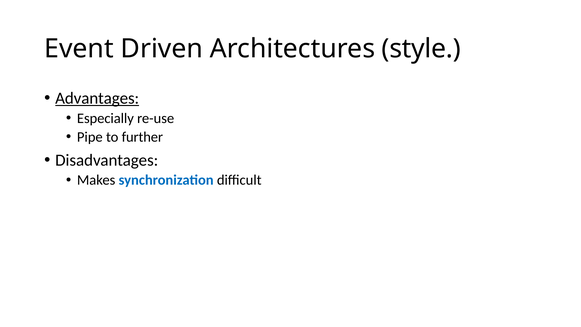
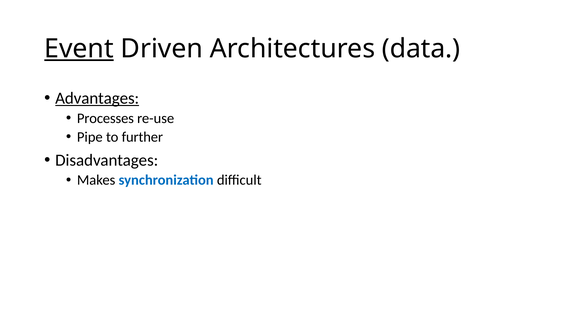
Event underline: none -> present (79, 49)
style: style -> data (421, 49)
Especially: Especially -> Processes (105, 118)
